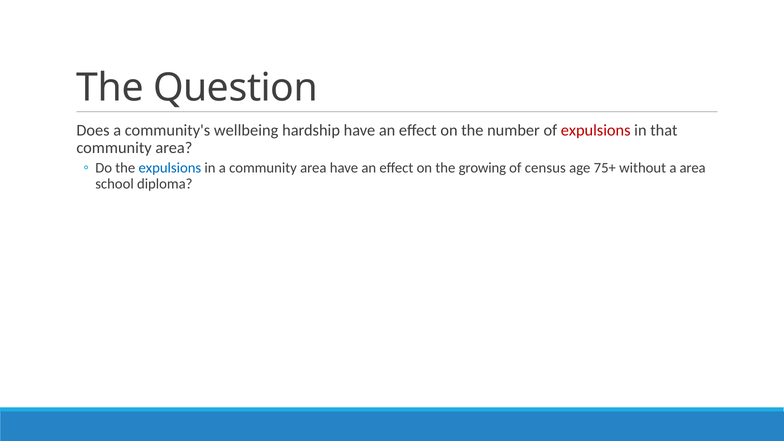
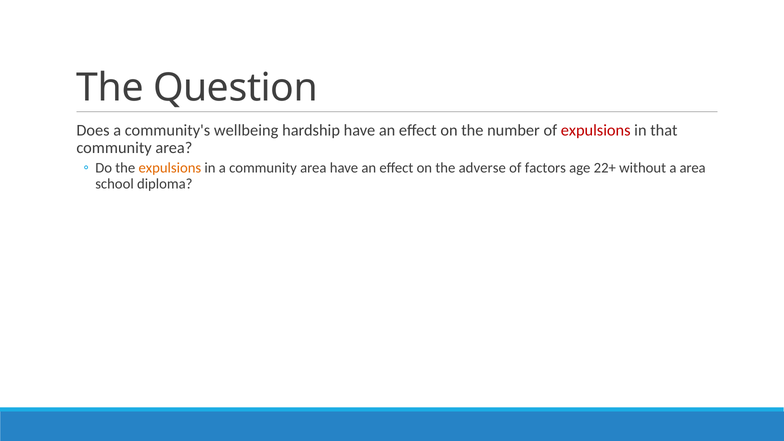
expulsions colour: blue -> orange (170, 168)
growing: growing -> adverse (482, 168)
census: census -> factors (545, 168)
75+: 75+ -> 22+ (605, 168)
